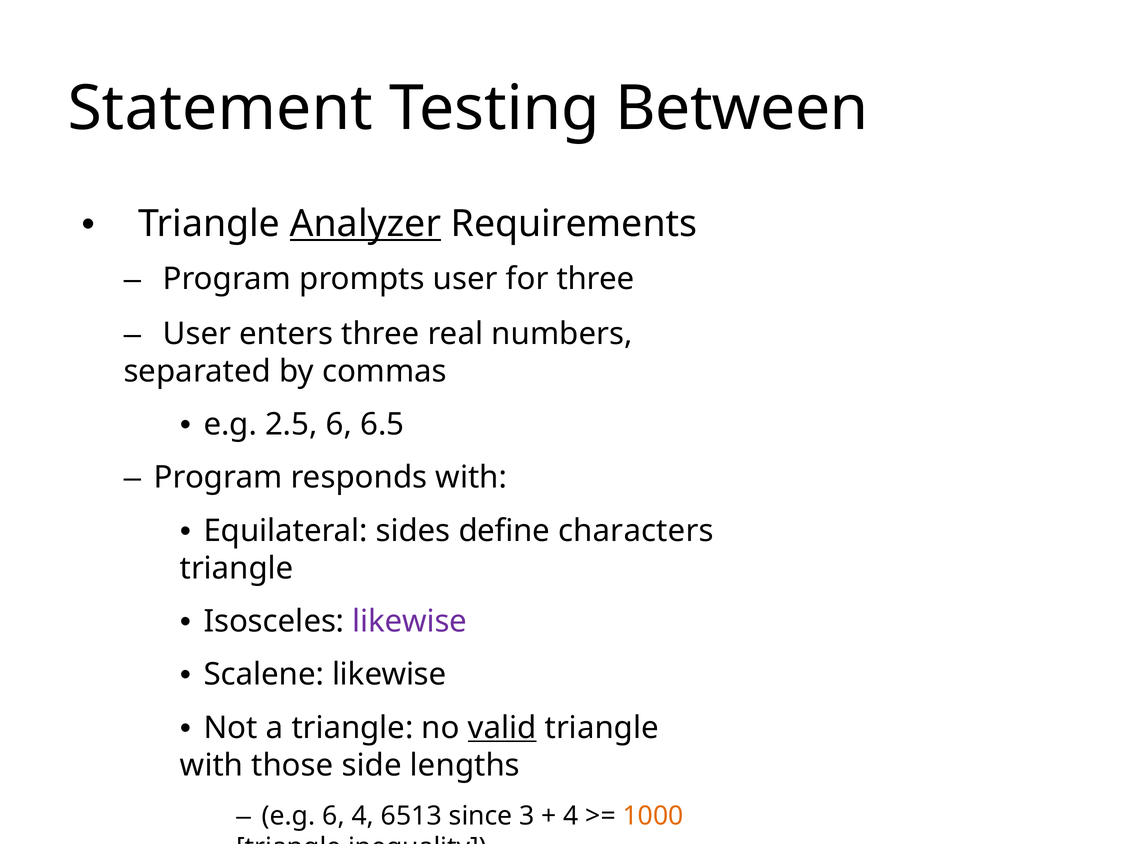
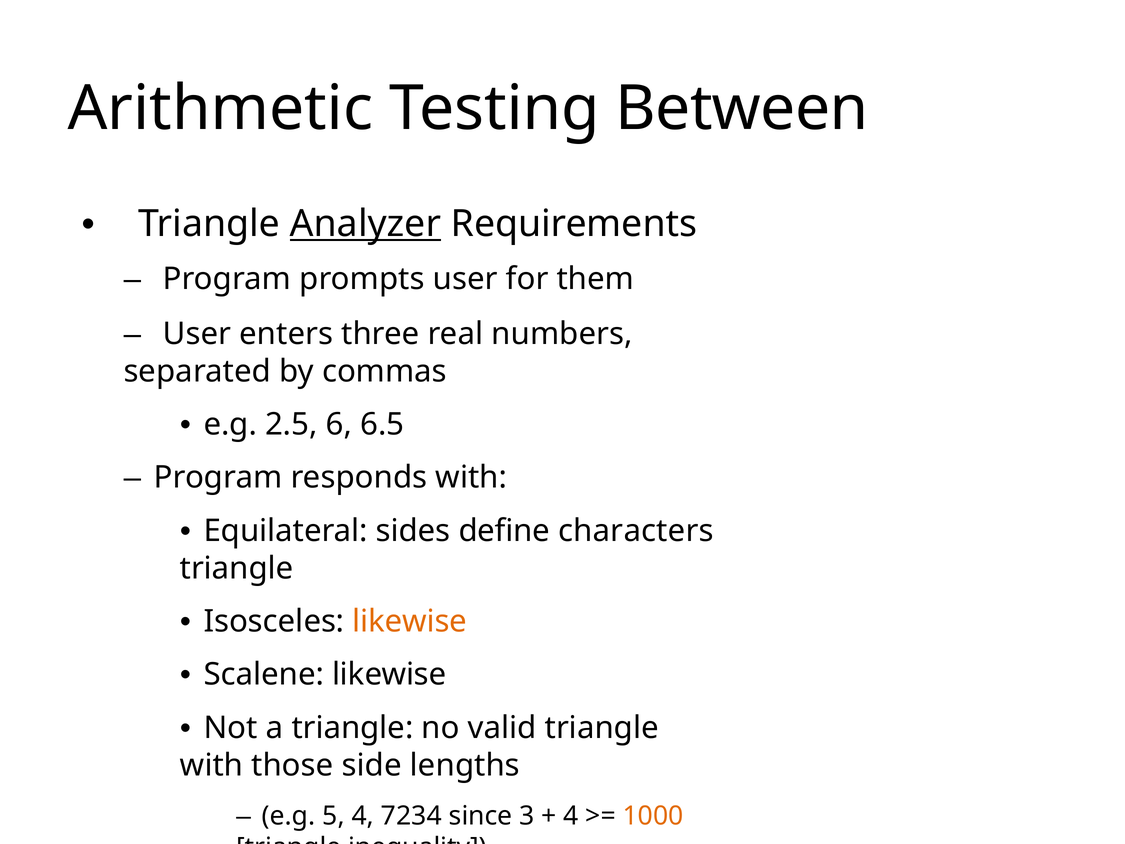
Statement: Statement -> Arithmetic (220, 108)
for three: three -> them (595, 279)
likewise colour: purple -> orange (410, 621)
valid underline: present -> none (502, 728)
e.g 6: 6 -> 5 (334, 815)
6513: 6513 -> 7234 (411, 815)
